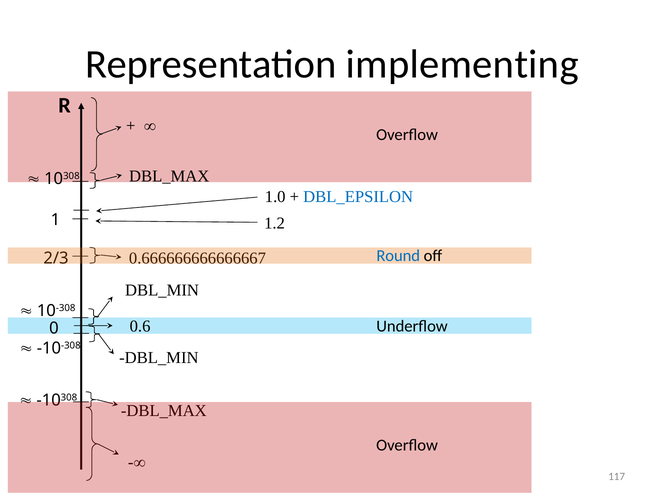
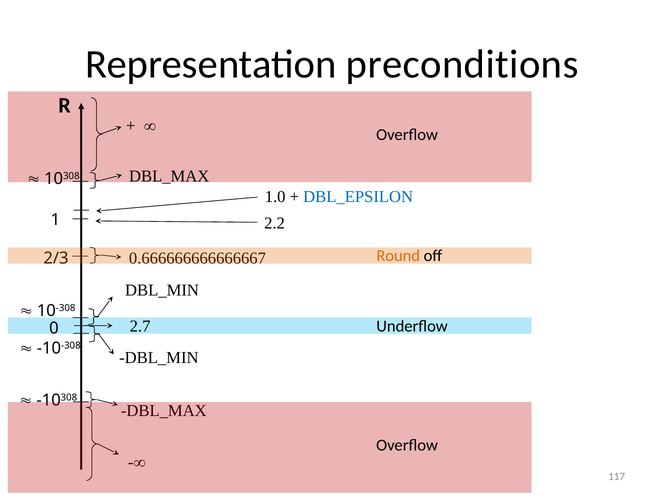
implementing: implementing -> preconditions (462, 64)
1.2: 1.2 -> 2.2 (275, 223)
Round colour: blue -> orange (398, 256)
0.6: 0.6 -> 2.7 (140, 326)
